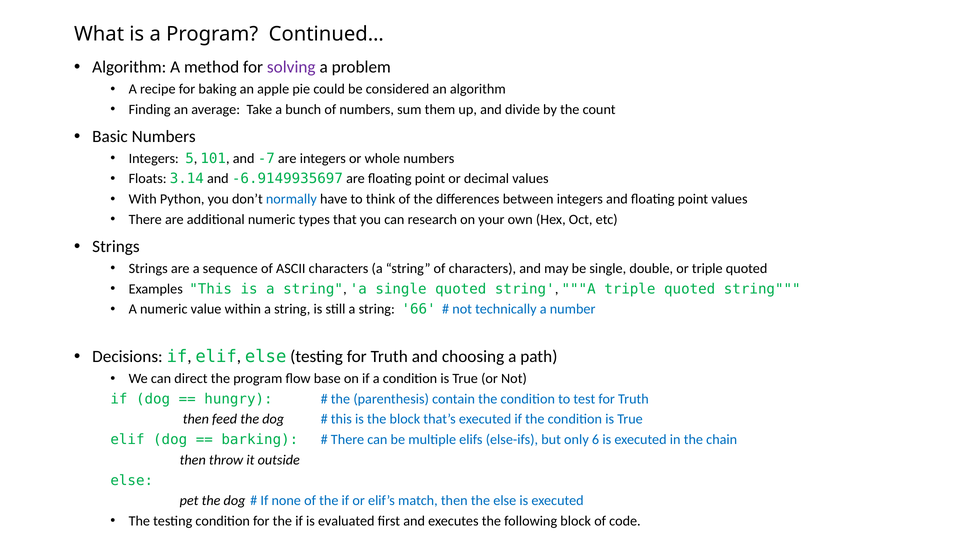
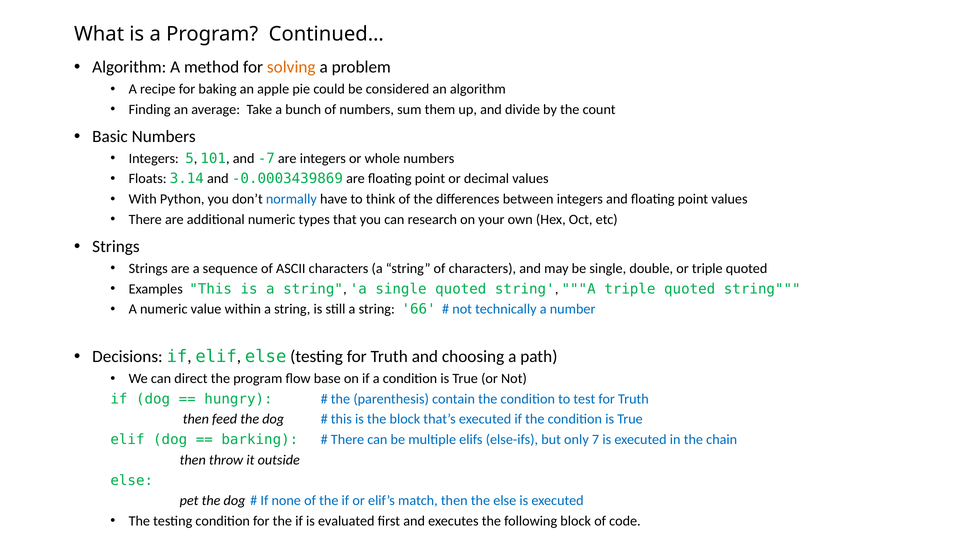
solving colour: purple -> orange (291, 67)
-6.9149935697: -6.9149935697 -> -0.0003439869 (287, 179)
6: 6 -> 7 (596, 440)
